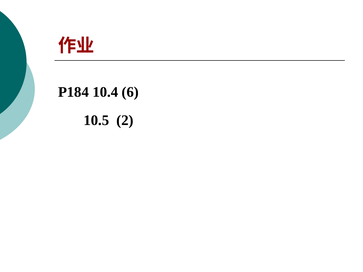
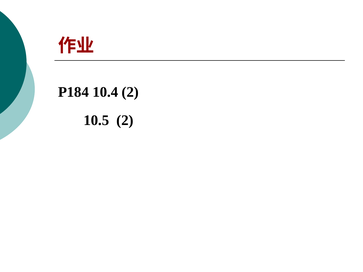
10.4 6: 6 -> 2 (130, 92)
